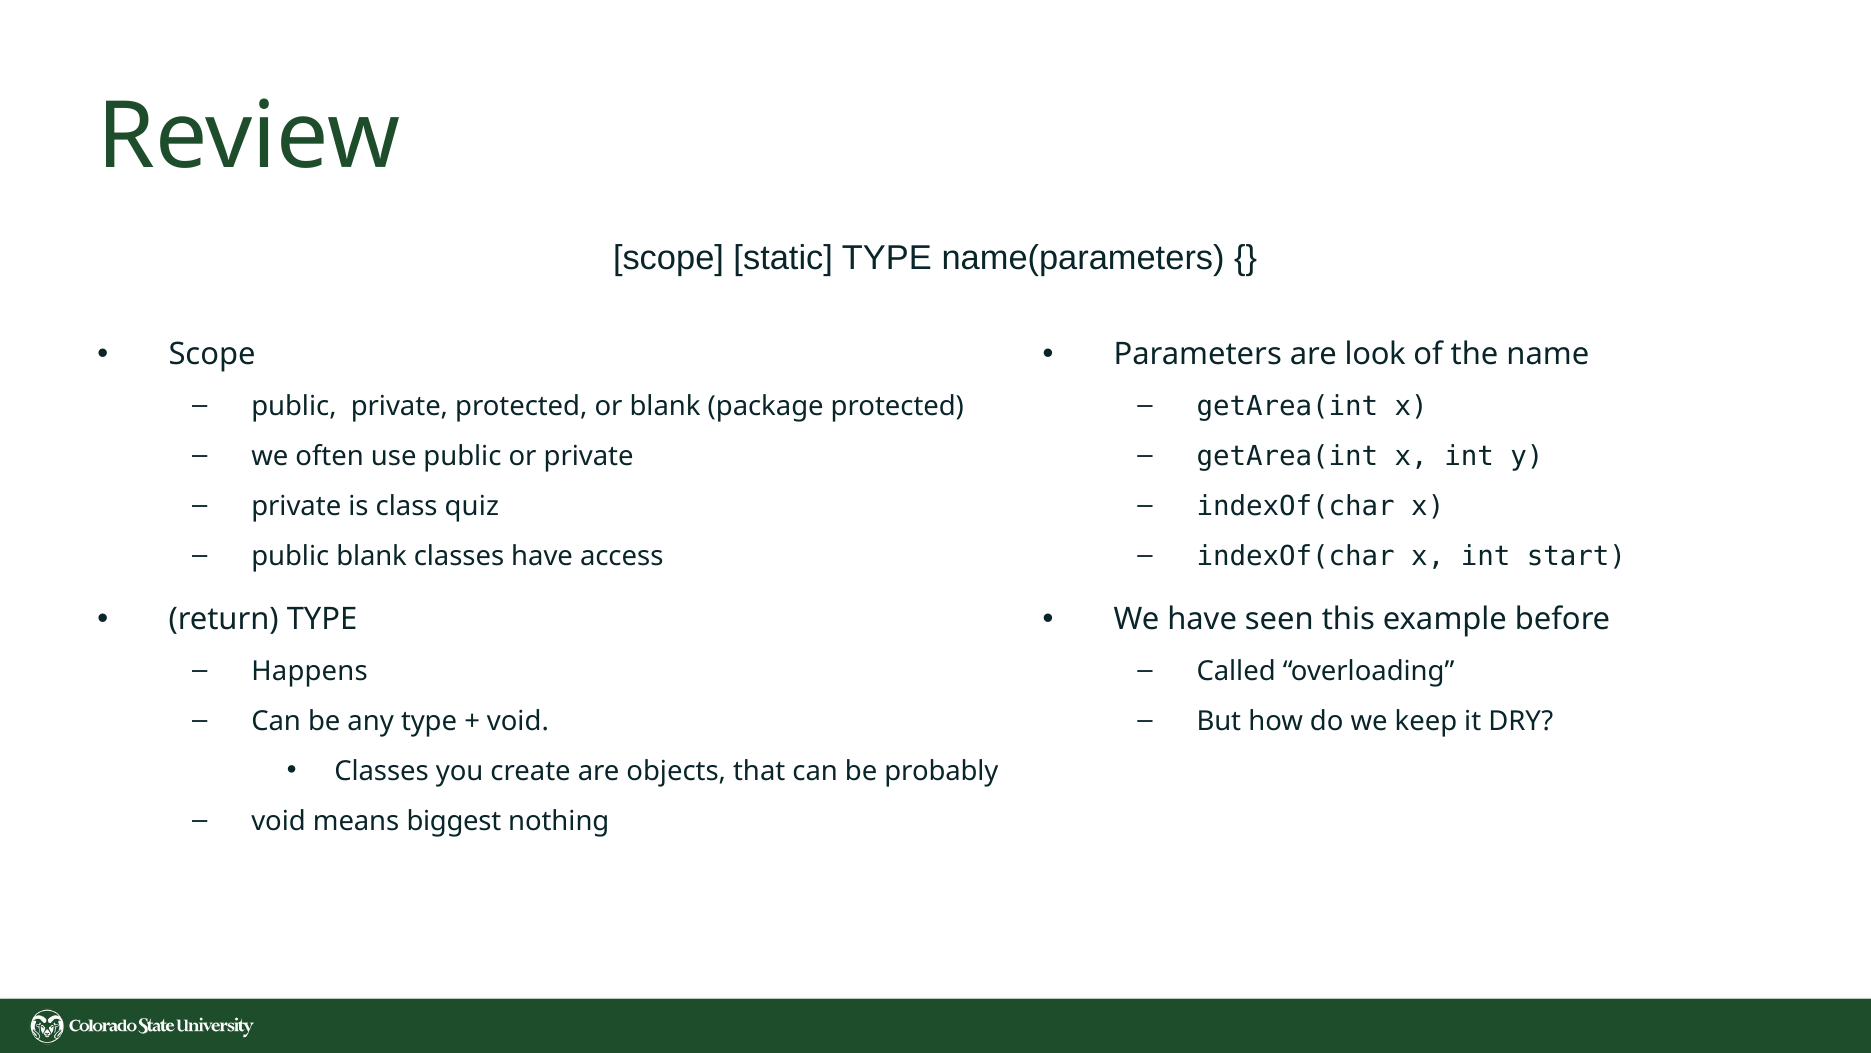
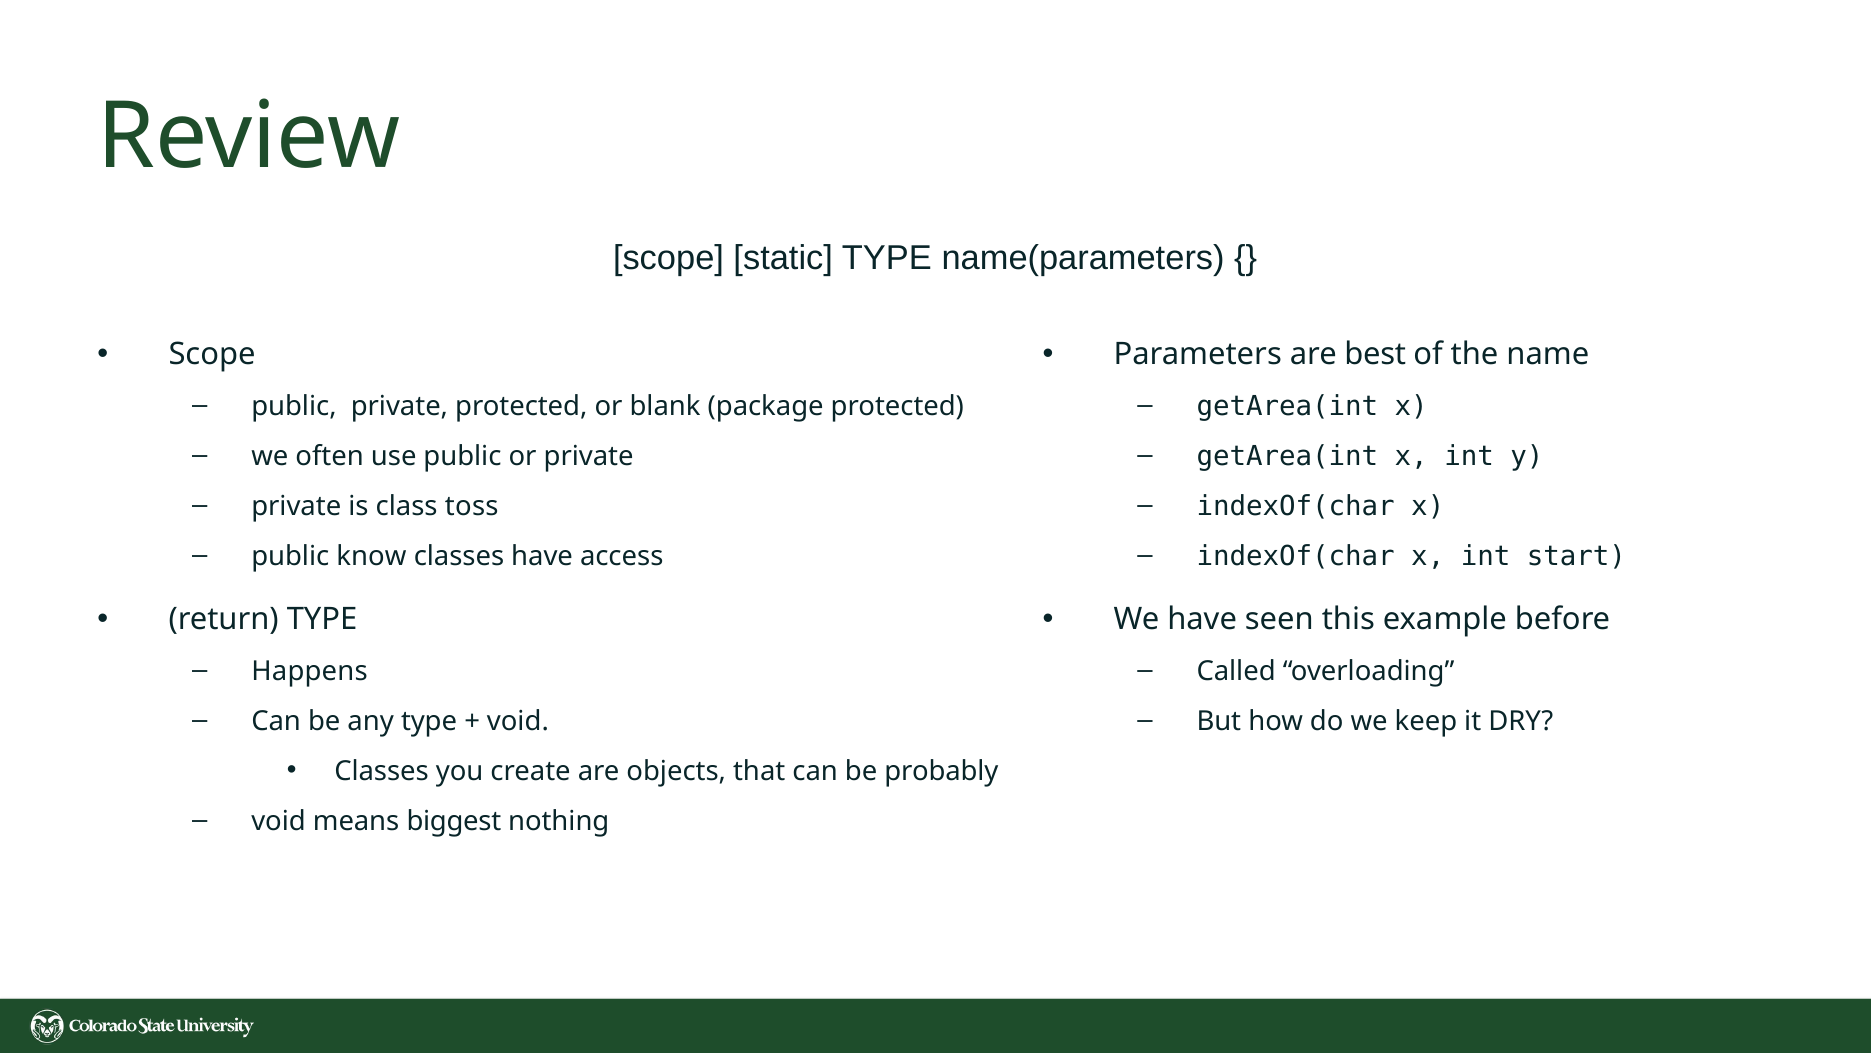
look: look -> best (1375, 354)
quiz: quiz -> toss (472, 506)
public blank: blank -> know (371, 556)
